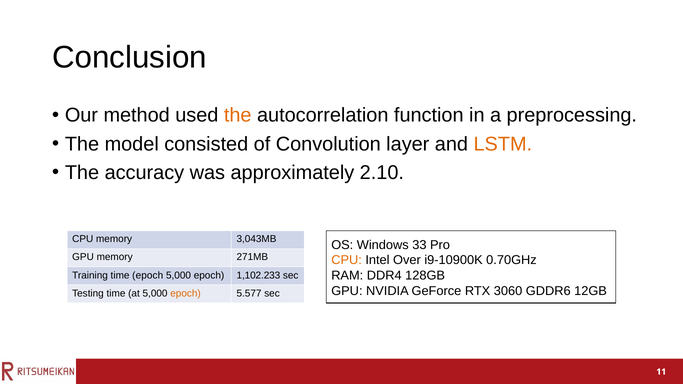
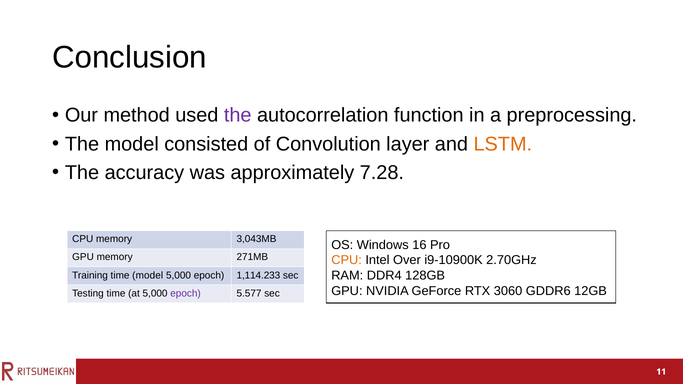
the colour: orange -> purple (238, 115)
2.10: 2.10 -> 7.28 (382, 173)
33: 33 -> 16 (419, 245)
0.70GHz: 0.70GHz -> 2.70GHz (511, 260)
time epoch: epoch -> model (148, 275)
1,102.233: 1,102.233 -> 1,114.233 (258, 275)
epoch colour: orange -> purple (186, 293)
